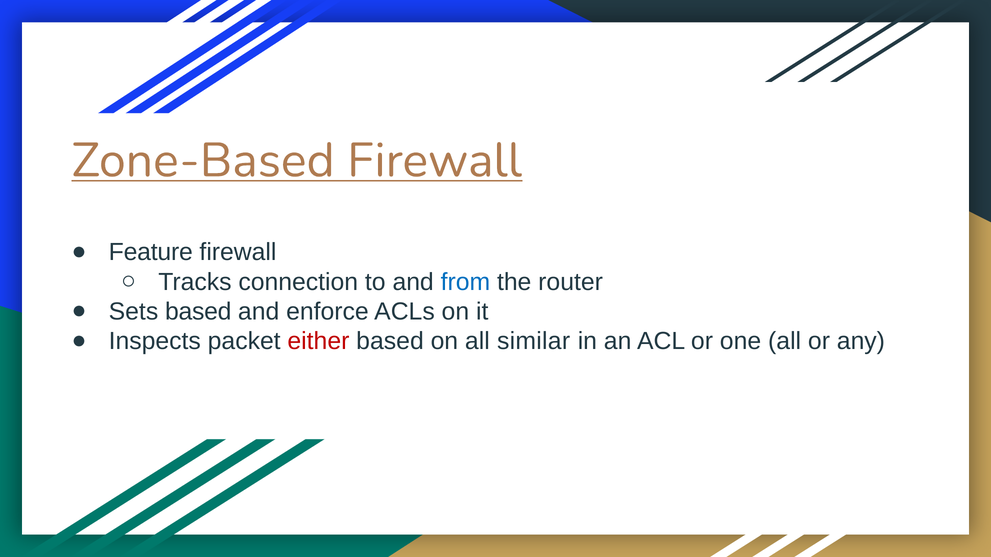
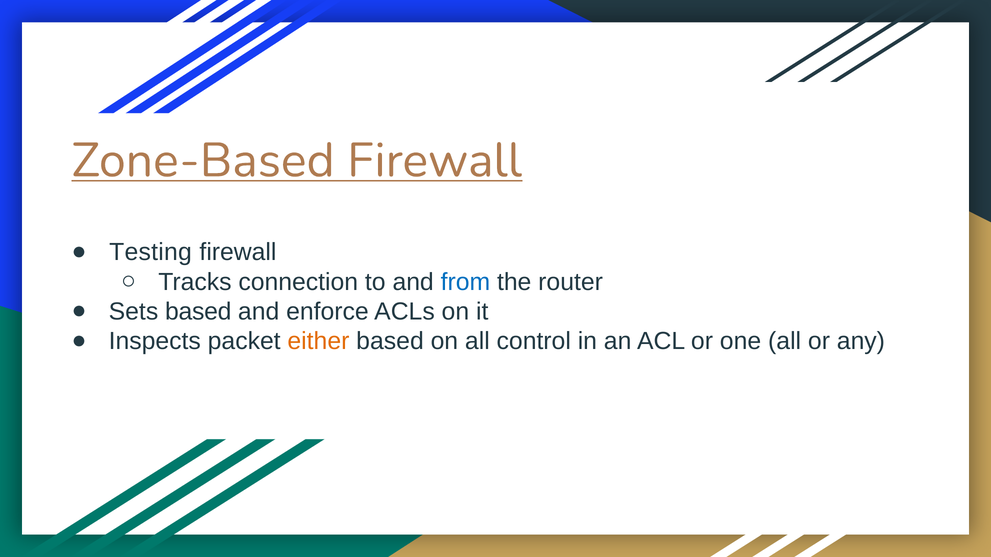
Feature: Feature -> Testing (151, 252)
either colour: red -> orange (318, 342)
similar: similar -> control (534, 342)
